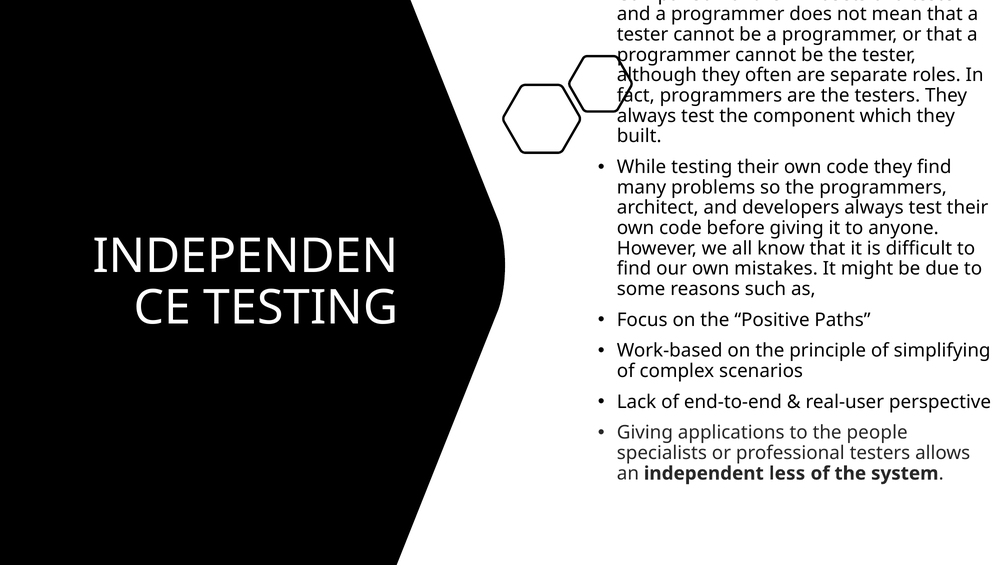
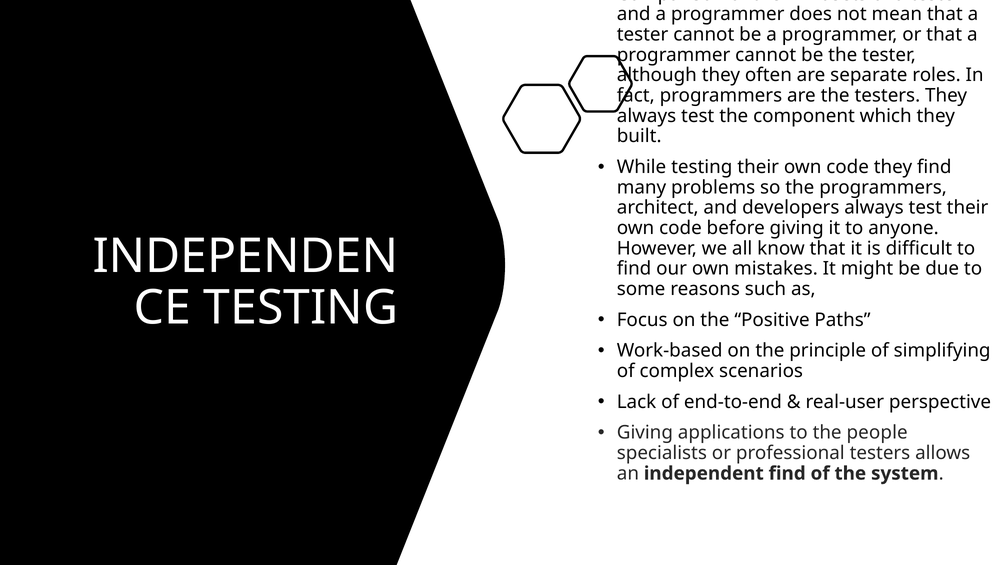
independent less: less -> find (787, 474)
